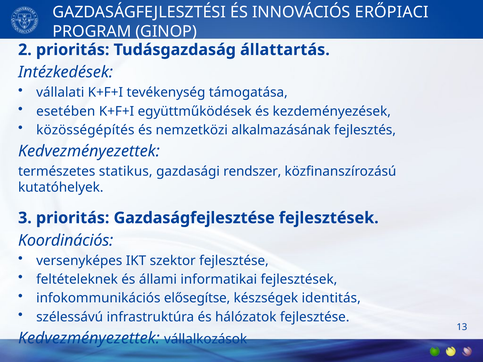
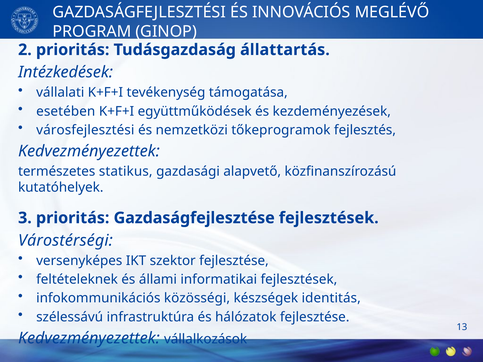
ERŐPIACI: ERŐPIACI -> MEGLÉVŐ (392, 12)
közösségépítés: közösségépítés -> városfejlesztési (85, 130)
alkalmazásának: alkalmazásának -> tőkeprogramok (281, 130)
rendszer: rendszer -> alapvető (252, 171)
Koordinációs: Koordinációs -> Várostérségi (65, 241)
elősegítse: elősegítse -> közösségi (197, 298)
